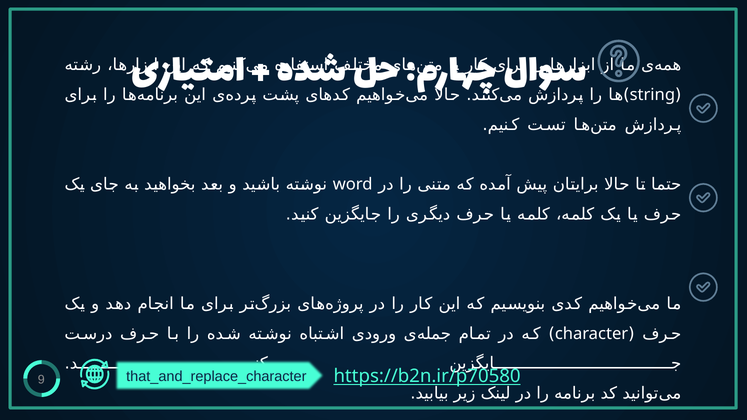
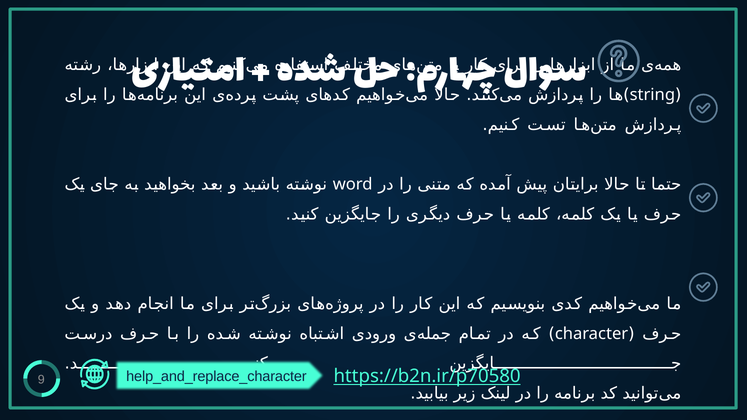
that_and_replace_character: that_and_replace_character -> help_and_replace_character (216, 376)
